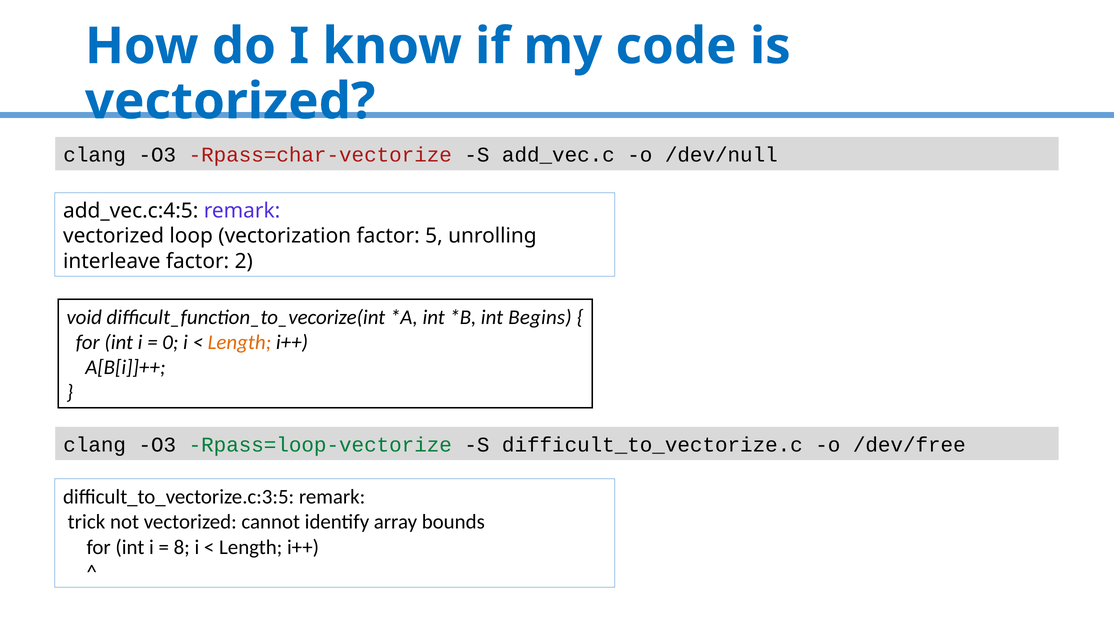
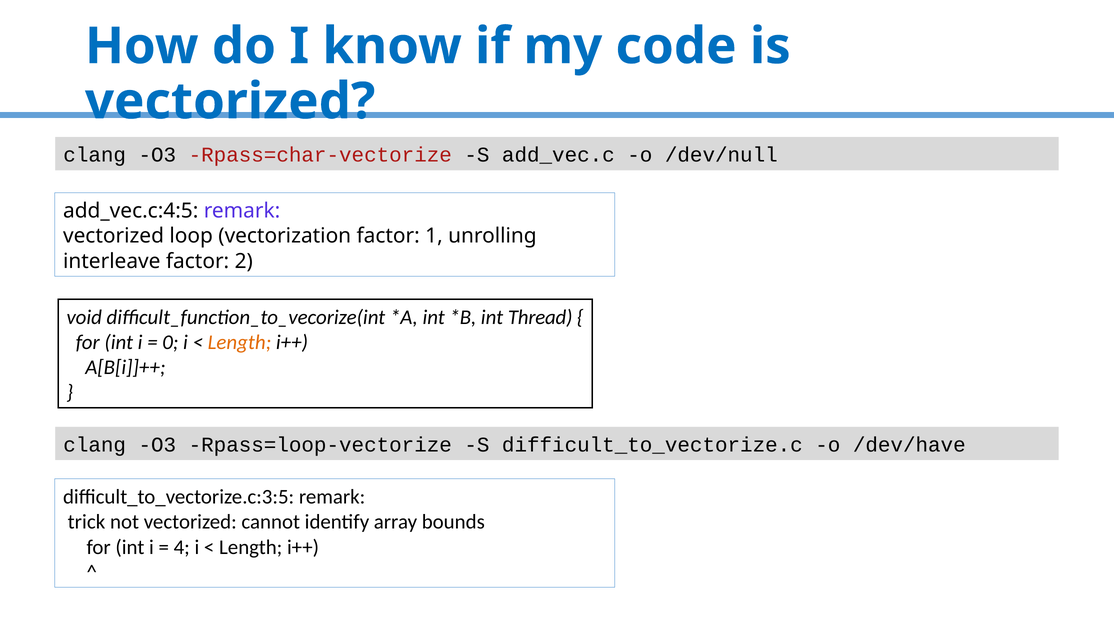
5: 5 -> 1 (434, 236)
Begins: Begins -> Thread (540, 317)
Rpass=loop-vectorize colour: green -> black (320, 445)
/dev/free: /dev/free -> /dev/have (909, 445)
8: 8 -> 4 (182, 547)
